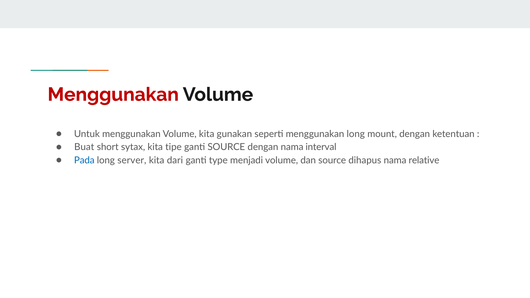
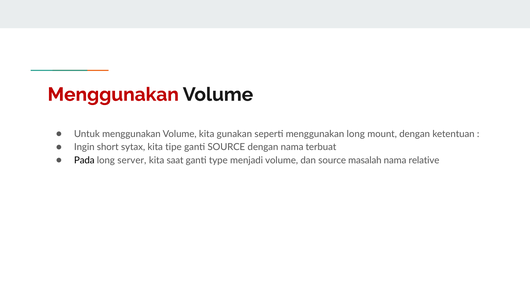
Buat: Buat -> Ingin (84, 147)
interval: interval -> terbuat (321, 147)
Pada colour: blue -> black (84, 160)
dari: dari -> saat (175, 160)
dihapus: dihapus -> masalah (365, 160)
